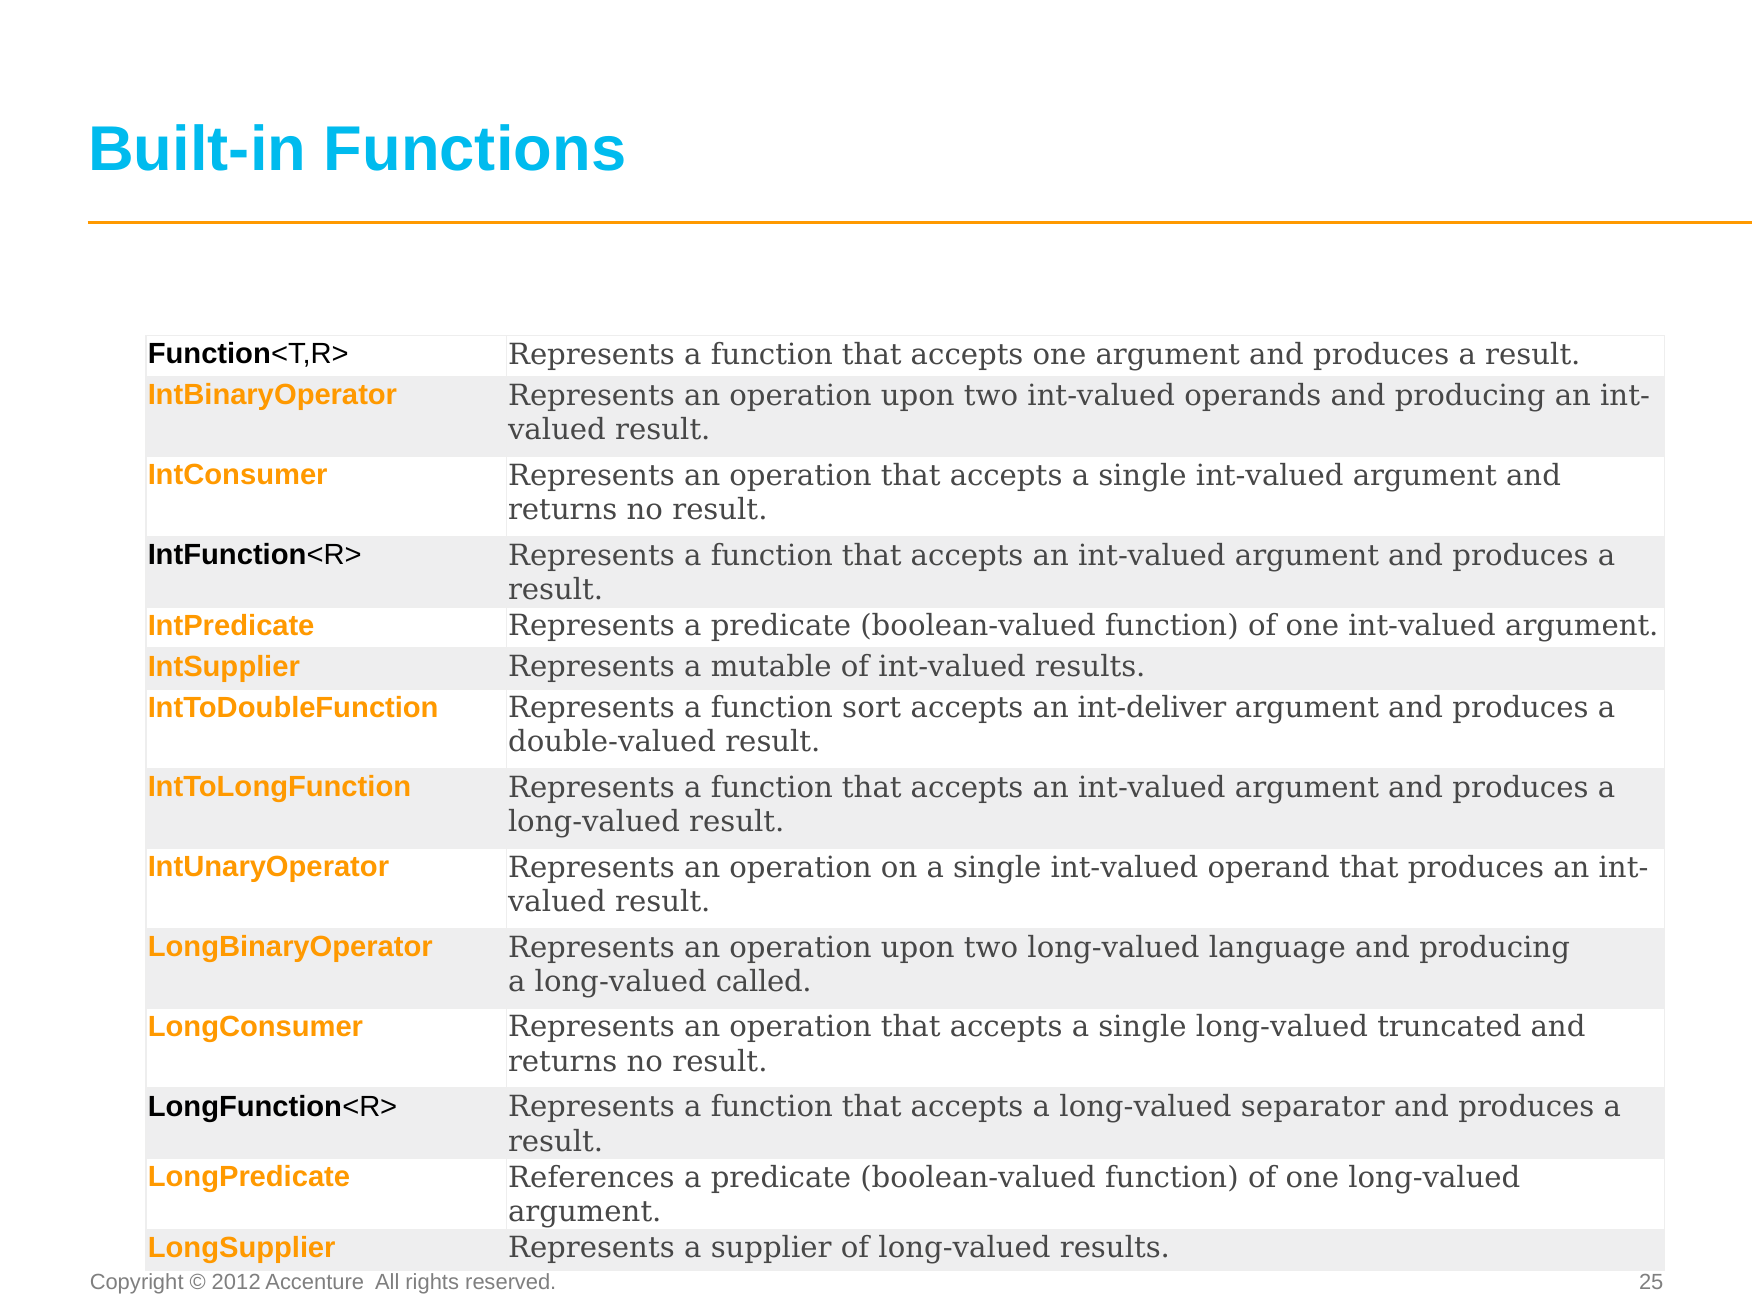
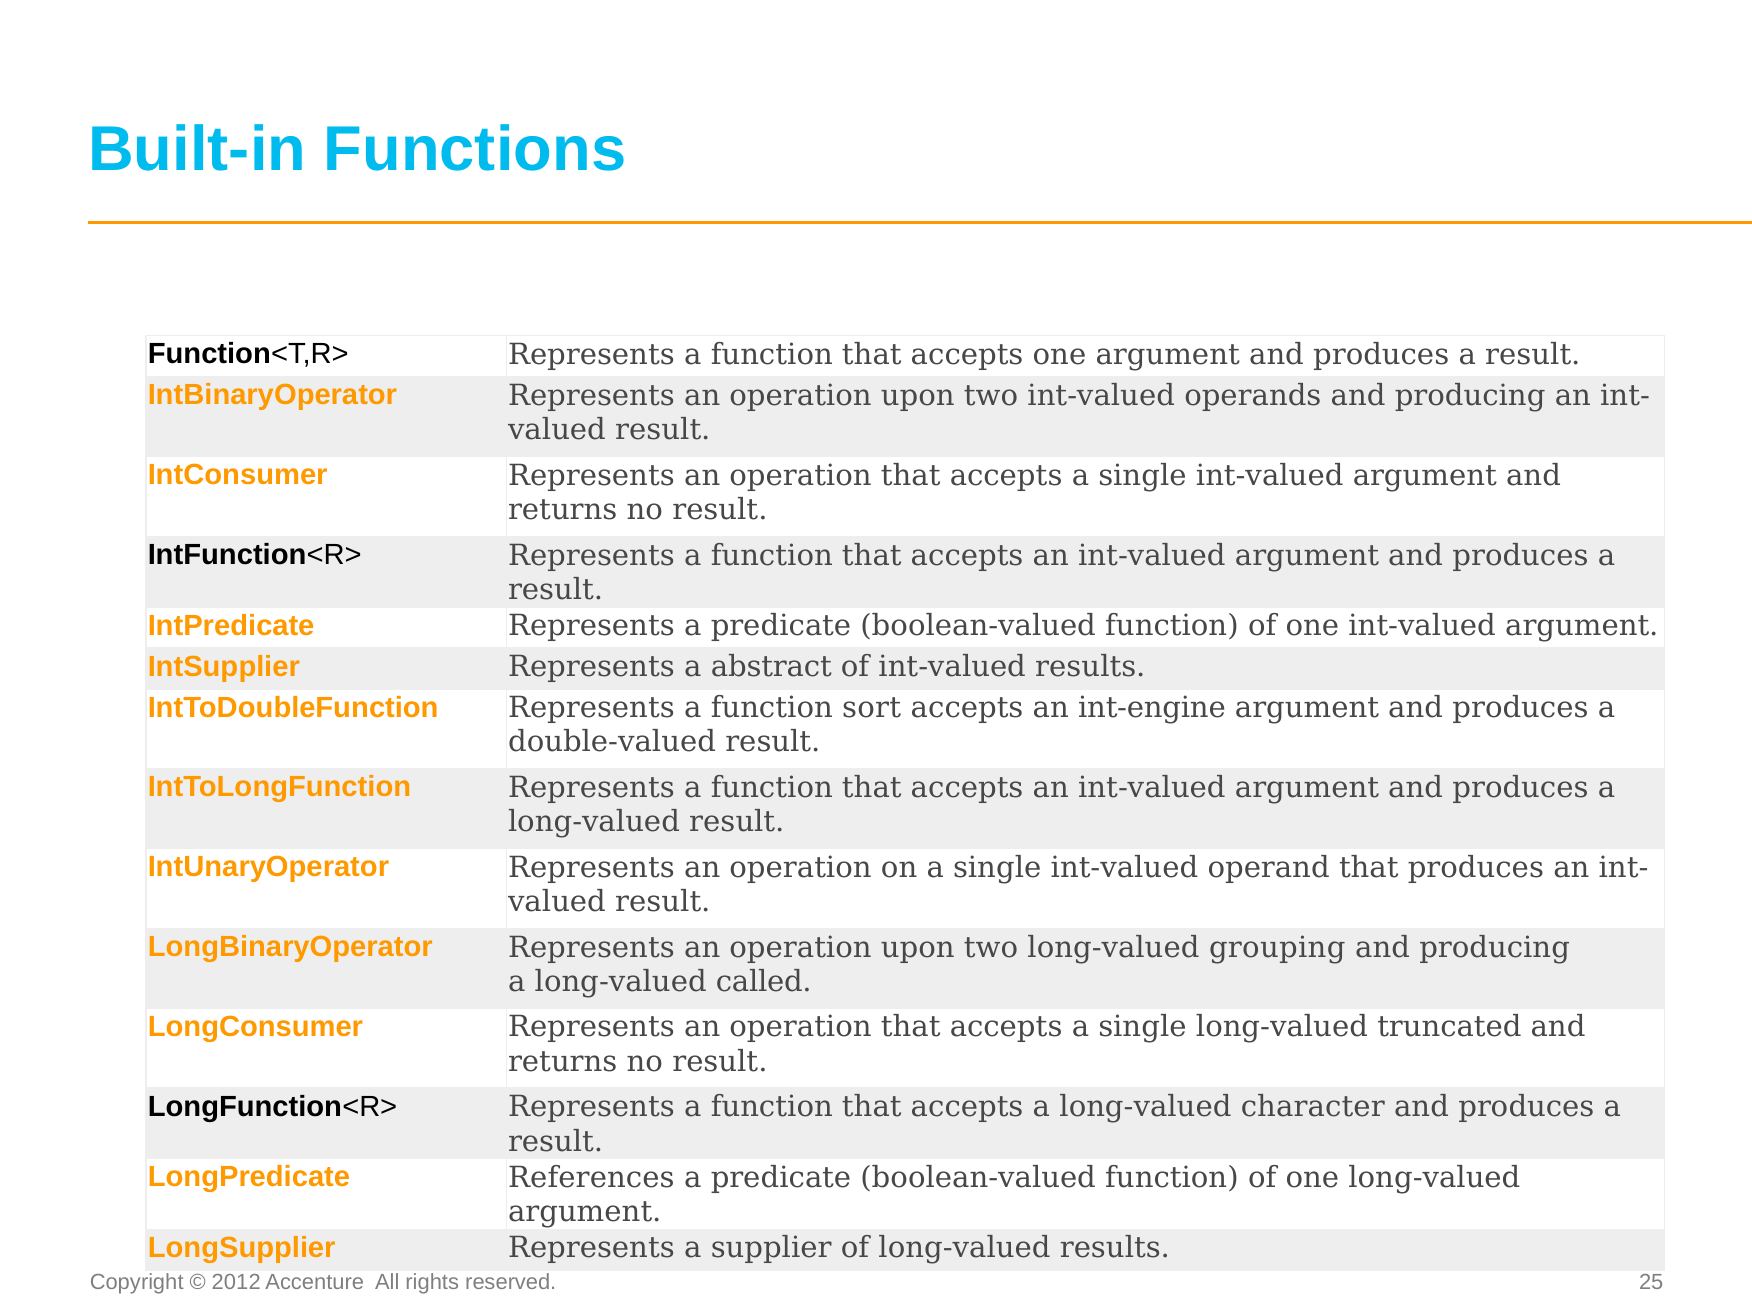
mutable: mutable -> abstract (771, 667)
int-deliver: int-deliver -> int-engine (1152, 708)
language: language -> grouping (1277, 948)
separator: separator -> character (1313, 1107)
